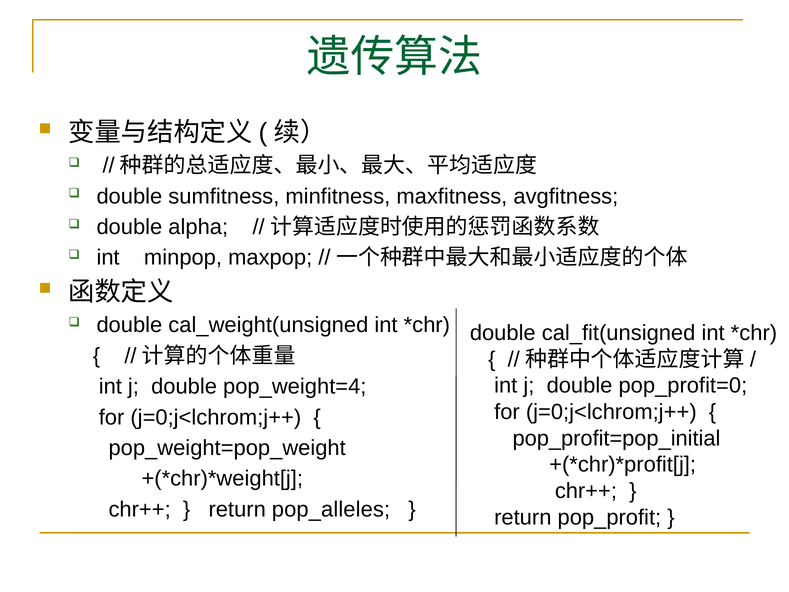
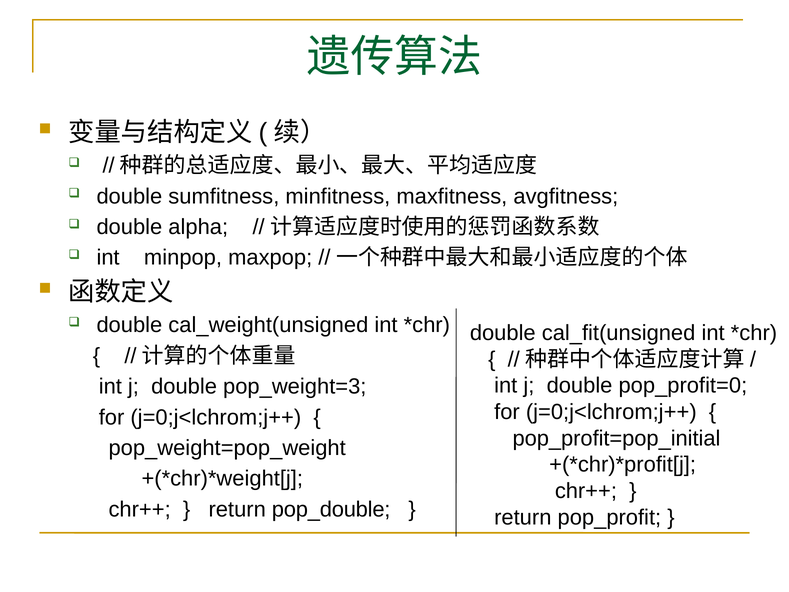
pop_weight=4: pop_weight=4 -> pop_weight=3 (295, 386)
pop_alleles: pop_alleles -> pop_double (331, 509)
